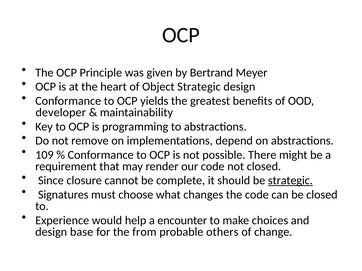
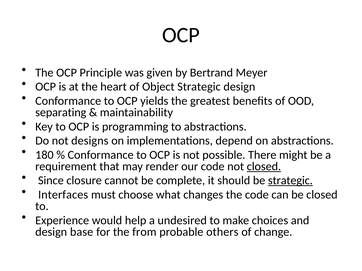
developer: developer -> separating (61, 113)
remove: remove -> designs (90, 141)
109: 109 -> 180 (44, 155)
closed underline: none -> present (264, 167)
Signatures: Signatures -> Interfaces (63, 195)
encounter: encounter -> undesired (182, 221)
